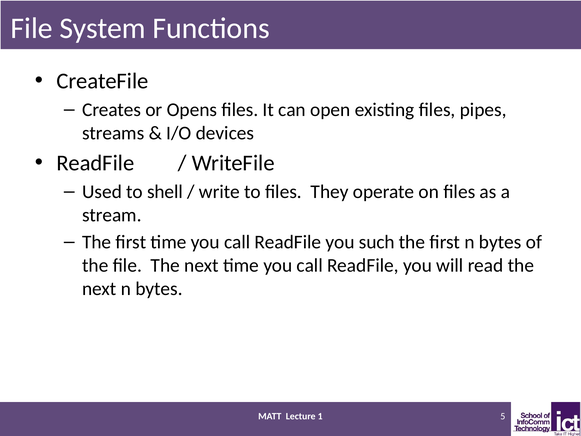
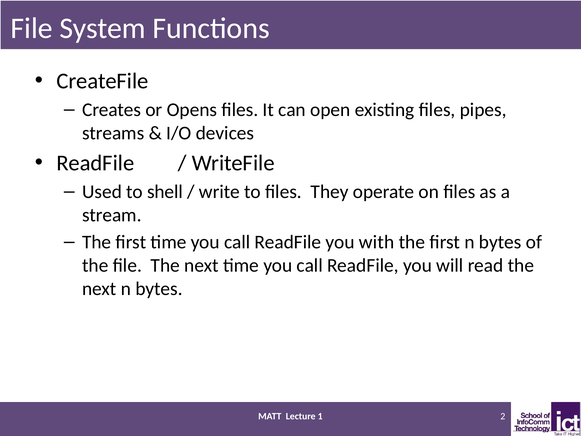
such: such -> with (377, 242)
5: 5 -> 2 (503, 416)
